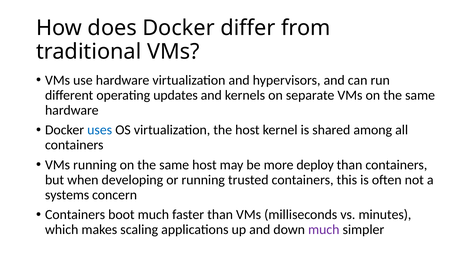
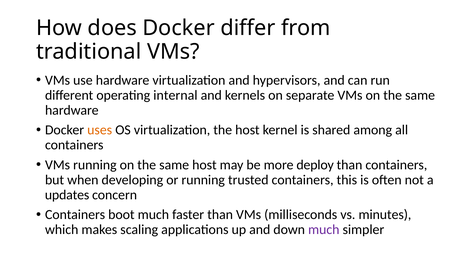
updates: updates -> internal (175, 95)
uses colour: blue -> orange (100, 130)
systems: systems -> updates (67, 195)
